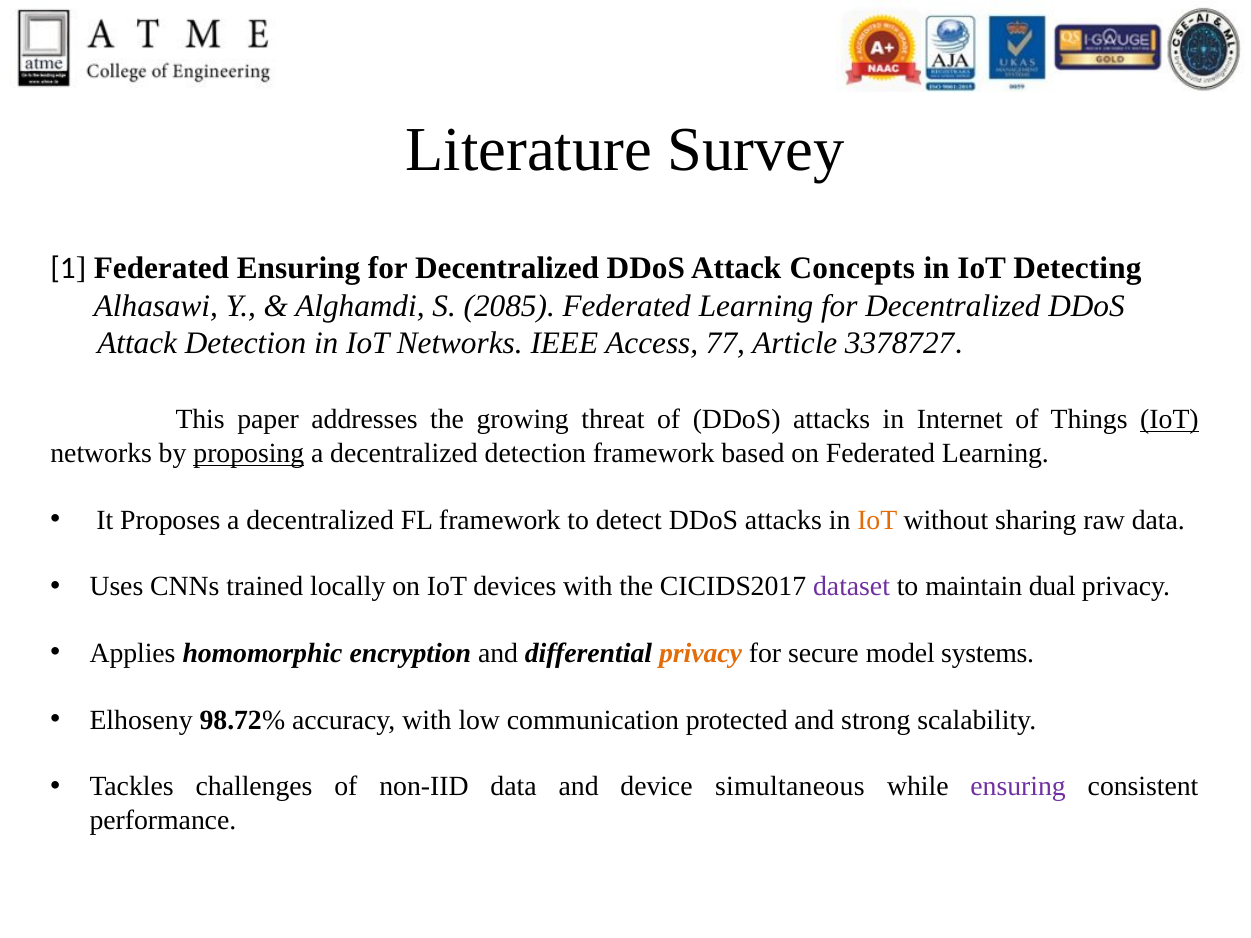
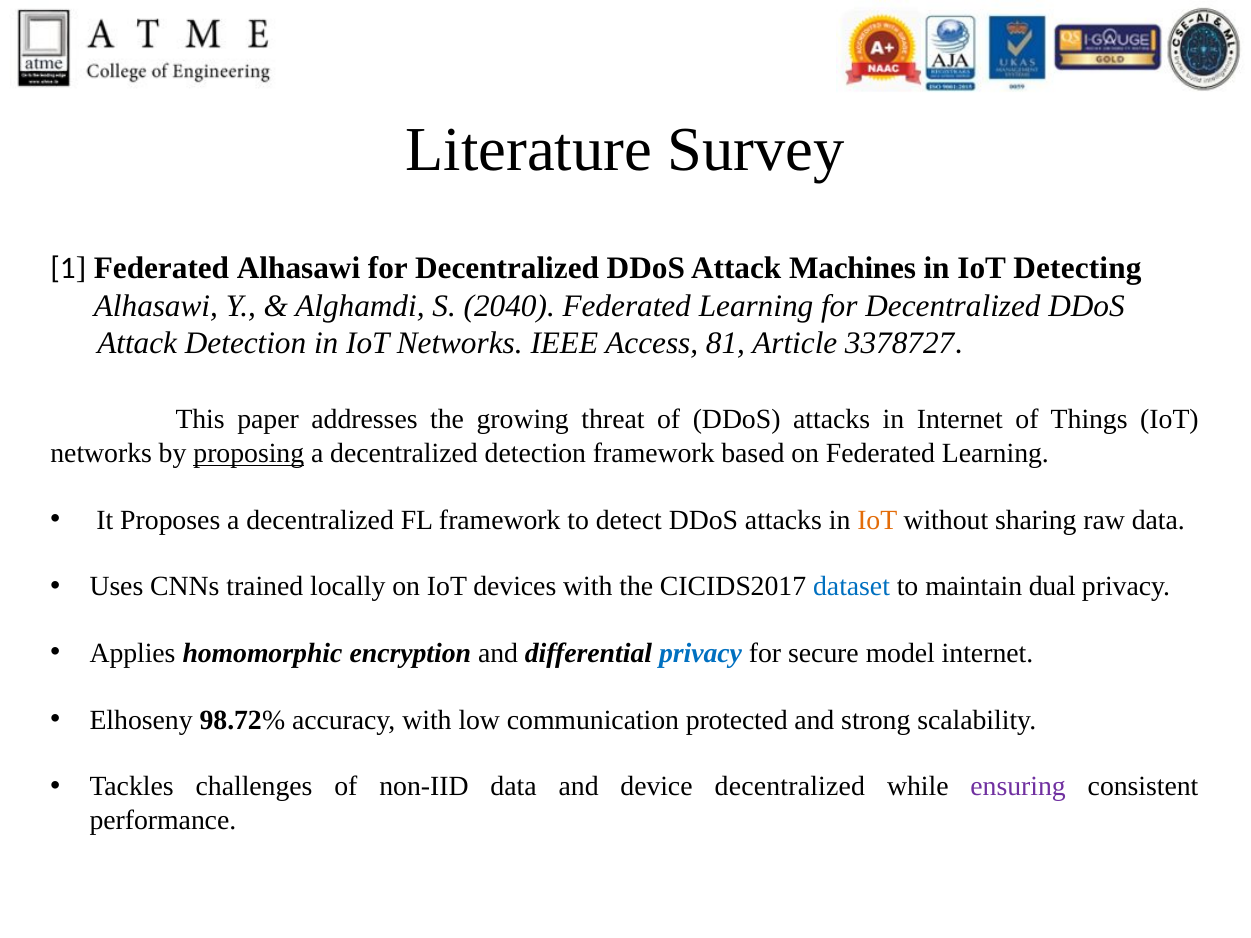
Federated Ensuring: Ensuring -> Alhasawi (299, 268)
Concepts: Concepts -> Machines (853, 268)
2085: 2085 -> 2040 (509, 306)
77: 77 -> 81 (725, 343)
IoT underline: present -> none (1169, 420)
dataset colour: purple -> blue (852, 587)
privacy colour: orange -> blue (701, 654)
model systems: systems -> internet (988, 654)
device simultaneous: simultaneous -> decentralized (790, 787)
